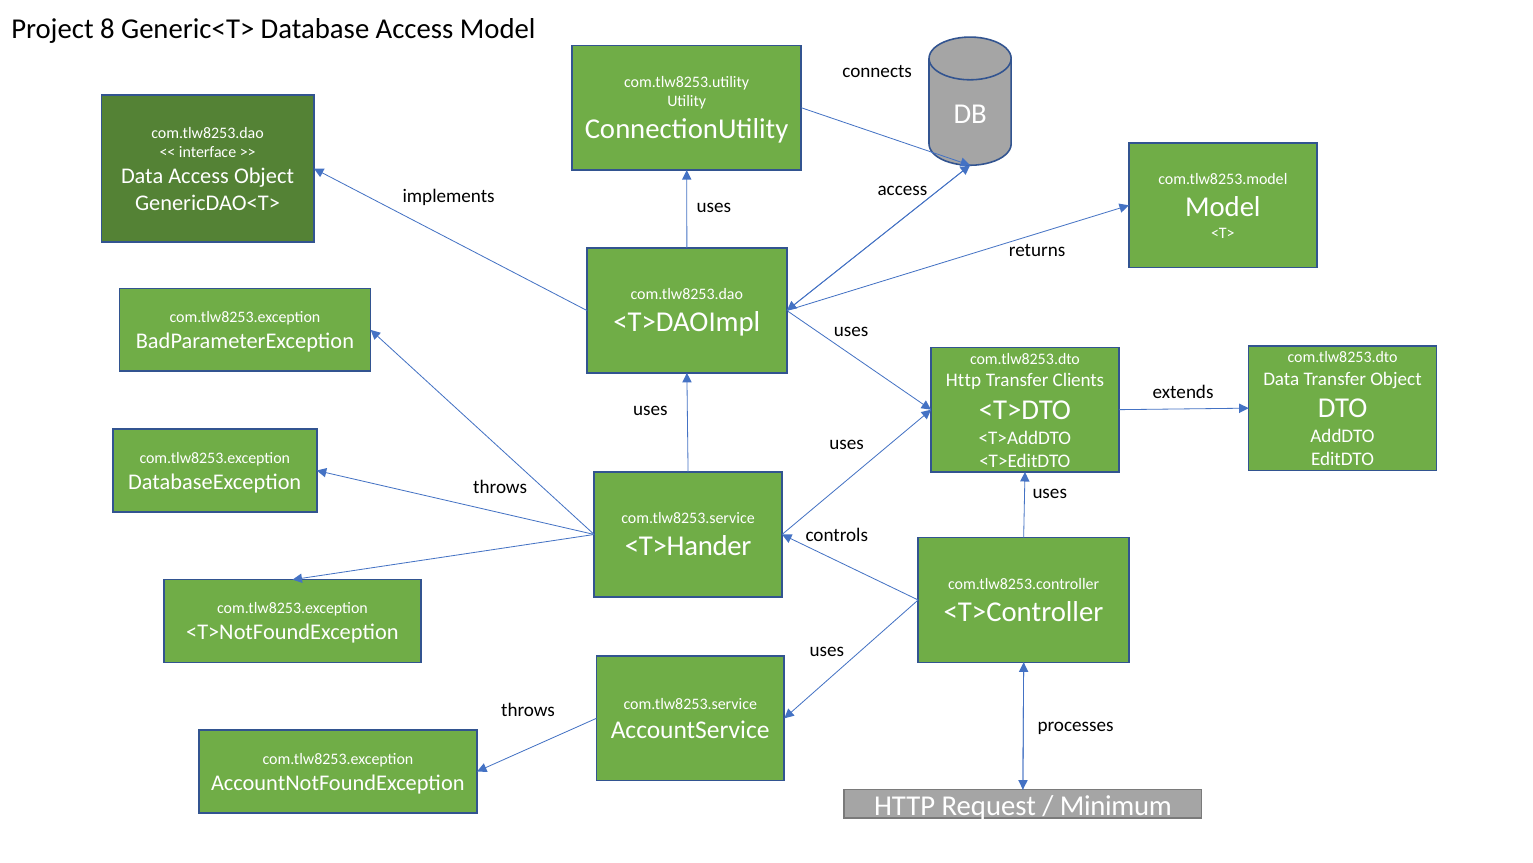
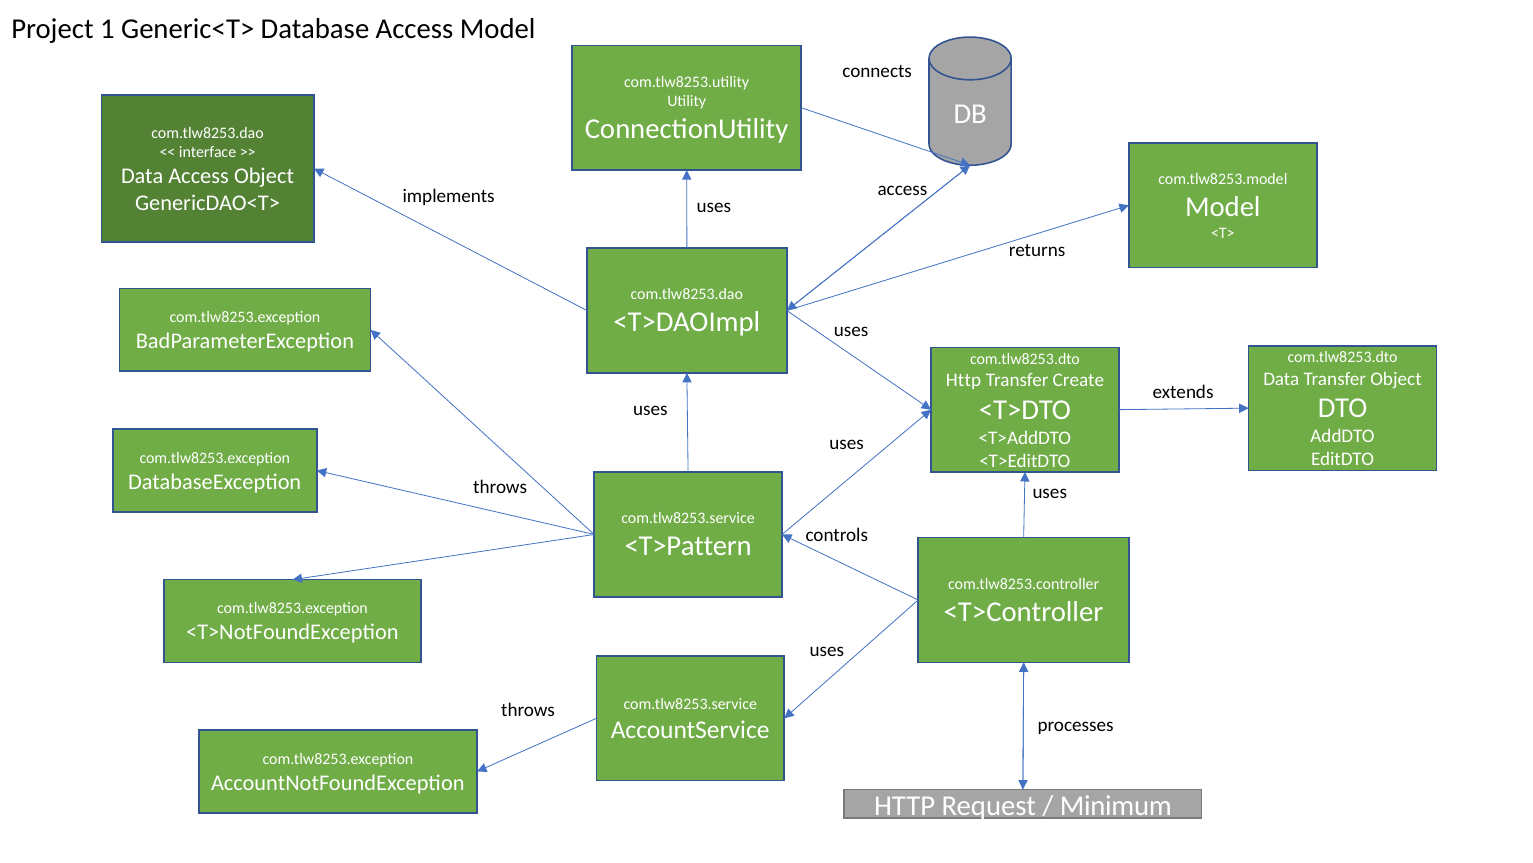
8: 8 -> 1 (107, 29)
Clients: Clients -> Create (1078, 380)
<T>Hander: <T>Hander -> <T>Pattern (688, 546)
